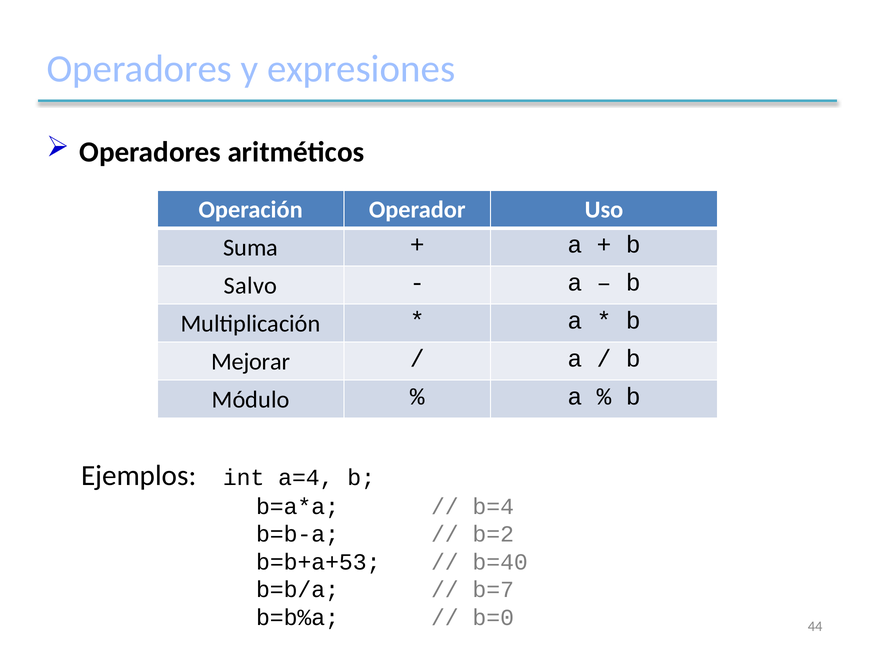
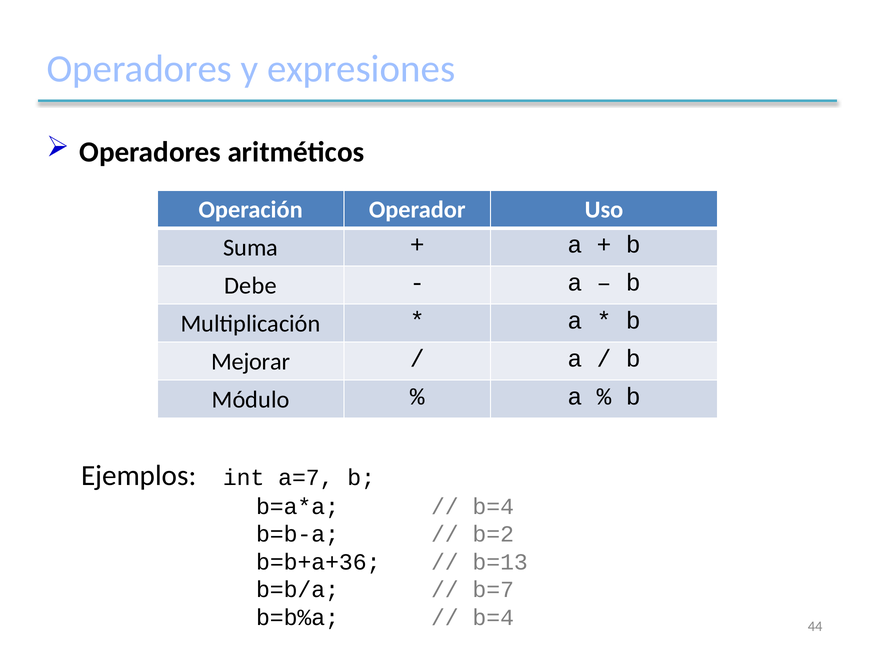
Salvo: Salvo -> Debe (251, 286)
a=4: a=4 -> a=7 (306, 478)
b=b+a+53: b=b+a+53 -> b=b+a+36 (318, 562)
b=40: b=40 -> b=13 (500, 562)
b=0: b=0 -> b=4 (493, 618)
